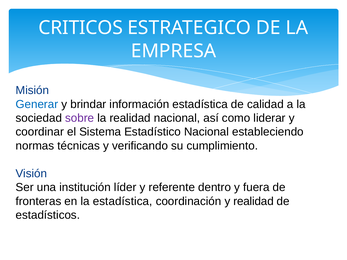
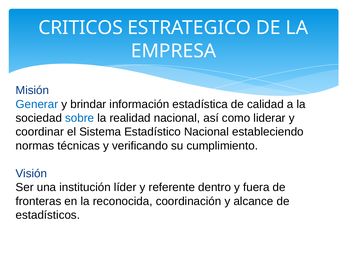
sobre colour: purple -> blue (80, 118)
la estadística: estadística -> reconocida (123, 201)
y realidad: realidad -> alcance (253, 201)
